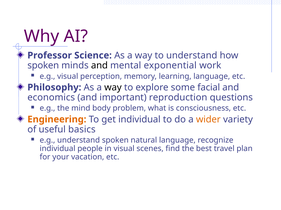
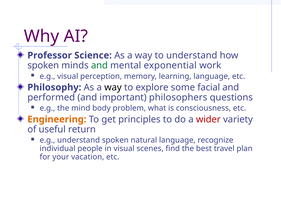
and colour: black -> green (99, 66)
economics: economics -> performed (51, 98)
reproduction: reproduction -> philosophers (178, 98)
get individual: individual -> principles (139, 120)
wider colour: orange -> red (208, 120)
basics: basics -> return (82, 130)
